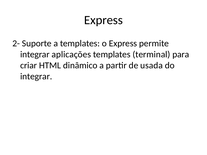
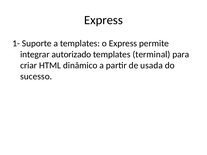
2-: 2- -> 1- (16, 43)
aplicações: aplicações -> autorizado (71, 54)
integrar: integrar -> sucesso (36, 77)
